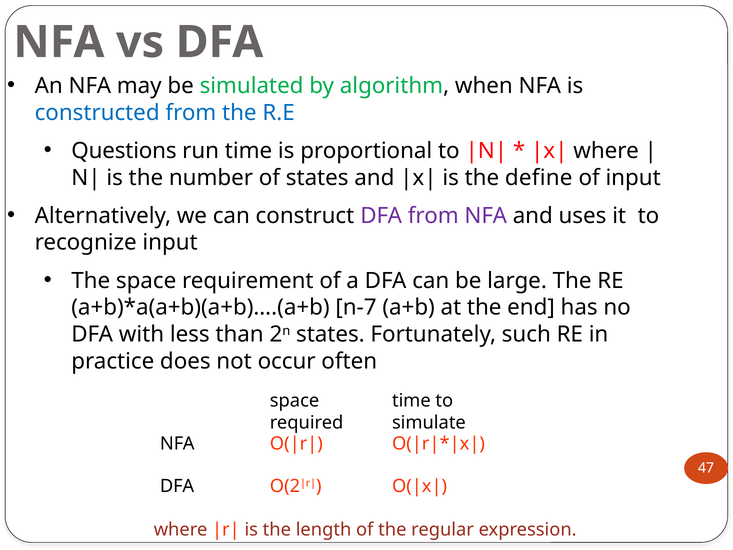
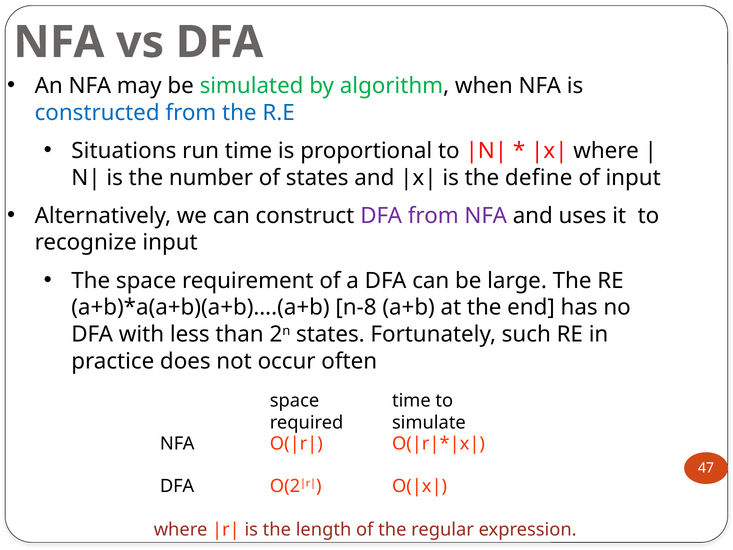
Questions: Questions -> Situations (124, 151)
n-7: n-7 -> n-8 (356, 307)
